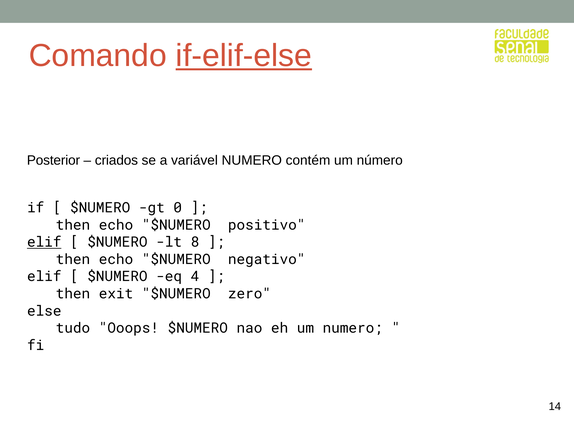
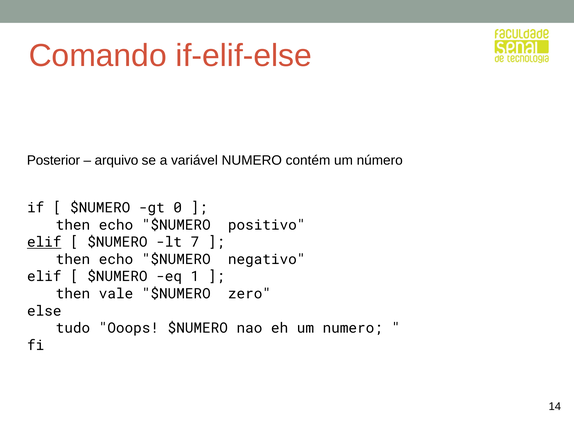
if-elif-else underline: present -> none (244, 56)
criados: criados -> arquivo (116, 161)
8: 8 -> 7 (195, 242)
4: 4 -> 1 (195, 277)
exit: exit -> vale (116, 294)
